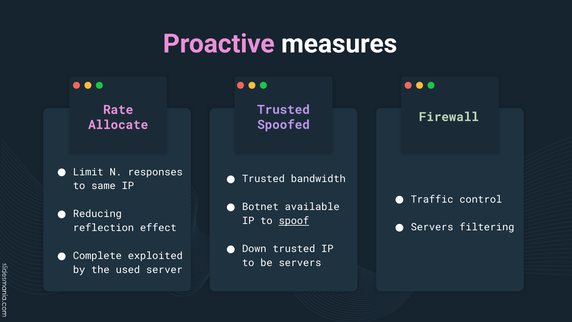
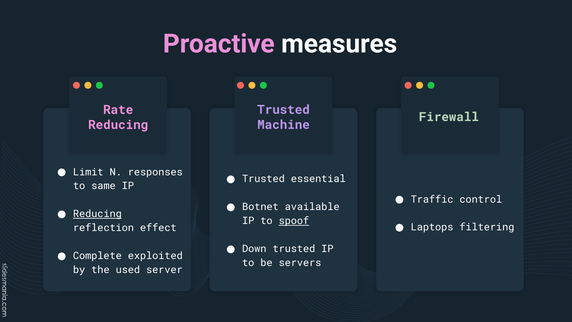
Spoofed: Spoofed -> Machine (283, 125)
Allocate: Allocate -> Reducing (118, 125)
bandwidth: bandwidth -> essential (318, 179)
Reducing underline: none -> present (97, 214)
Servers: Servers -> Laptops (432, 227)
